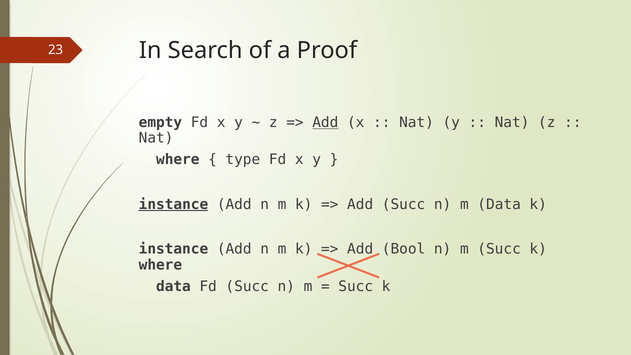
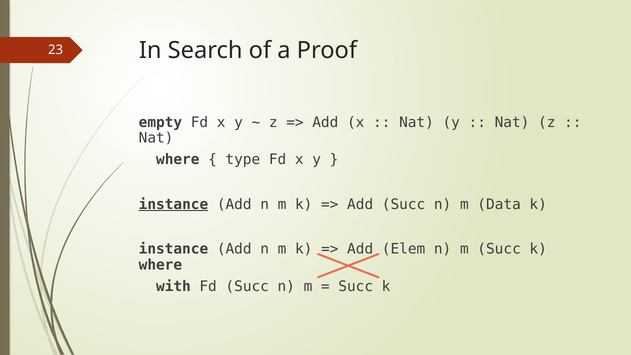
Add underline: present -> none (325, 122)
Bool: Bool -> Elem (404, 249)
data: data -> with (173, 286)
